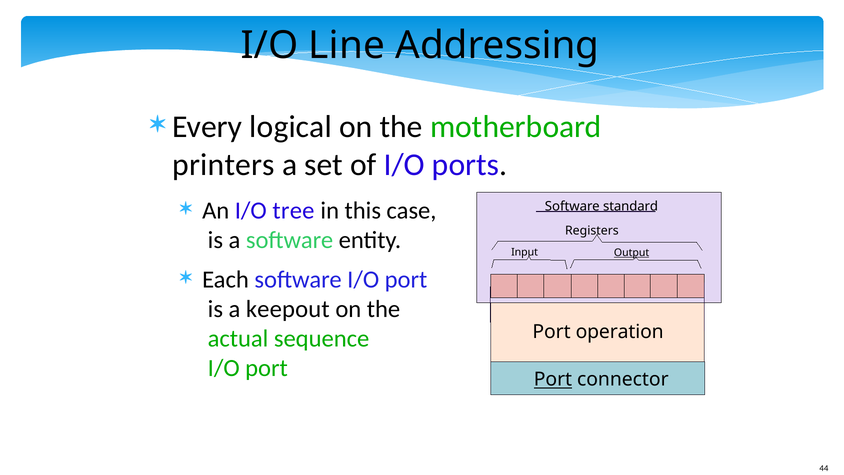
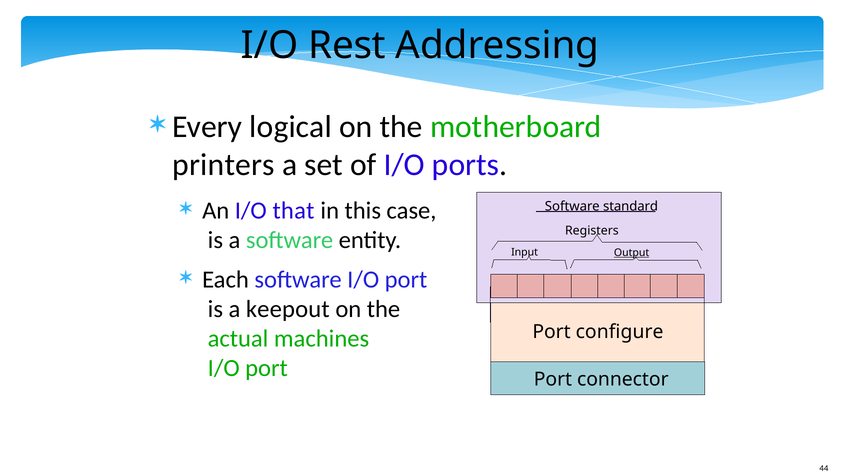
Line: Line -> Rest (347, 46)
tree: tree -> that (293, 210)
operation: operation -> configure (620, 332)
sequence: sequence -> machines (322, 338)
Port underline: present -> none (553, 379)
